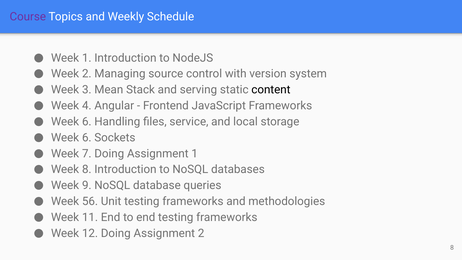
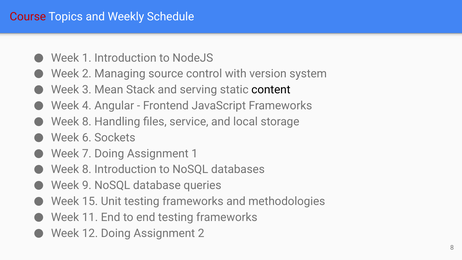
Course colour: purple -> red (28, 17)
6: 6 -> 8 (87, 122)
56: 56 -> 15 (90, 201)
